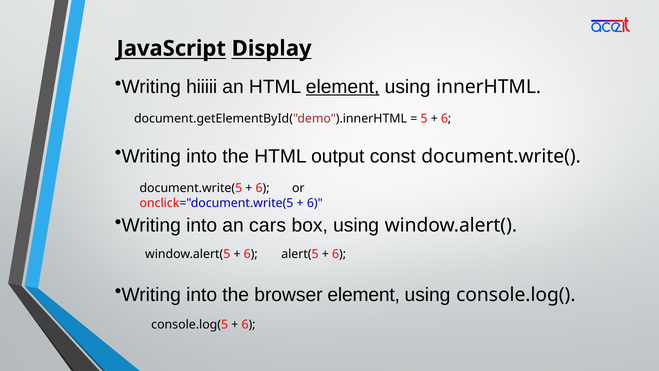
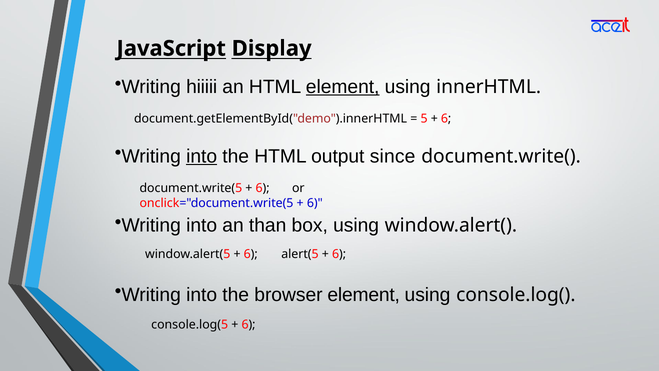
into underline: none -> present (202, 156)
const: const -> since (393, 156)
cars: cars -> than (268, 225)
